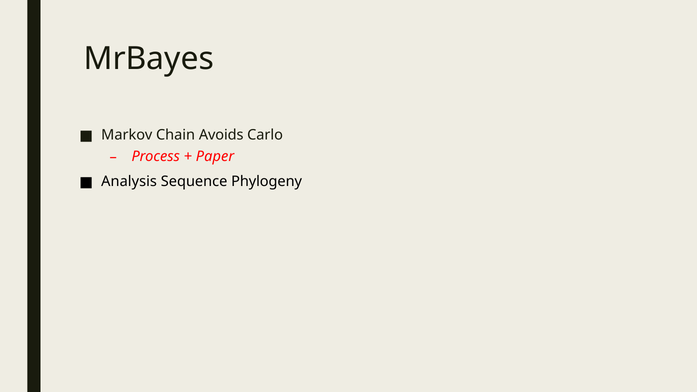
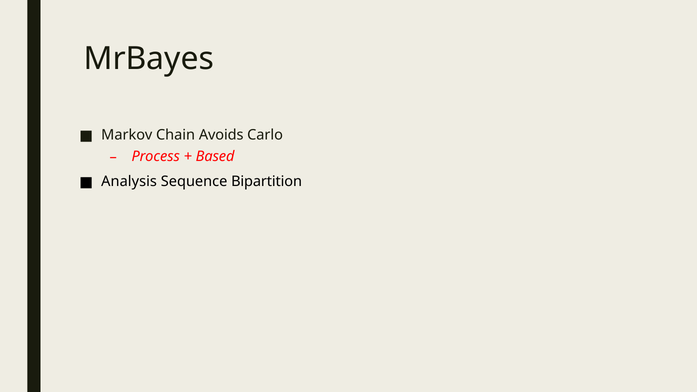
Paper: Paper -> Based (215, 157)
Phylogeny: Phylogeny -> Bipartition (267, 182)
